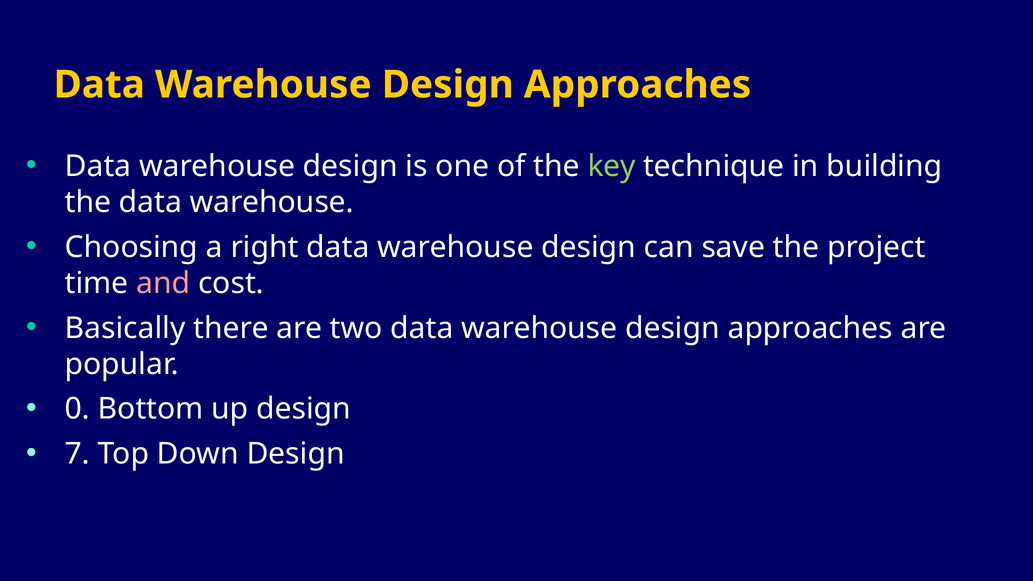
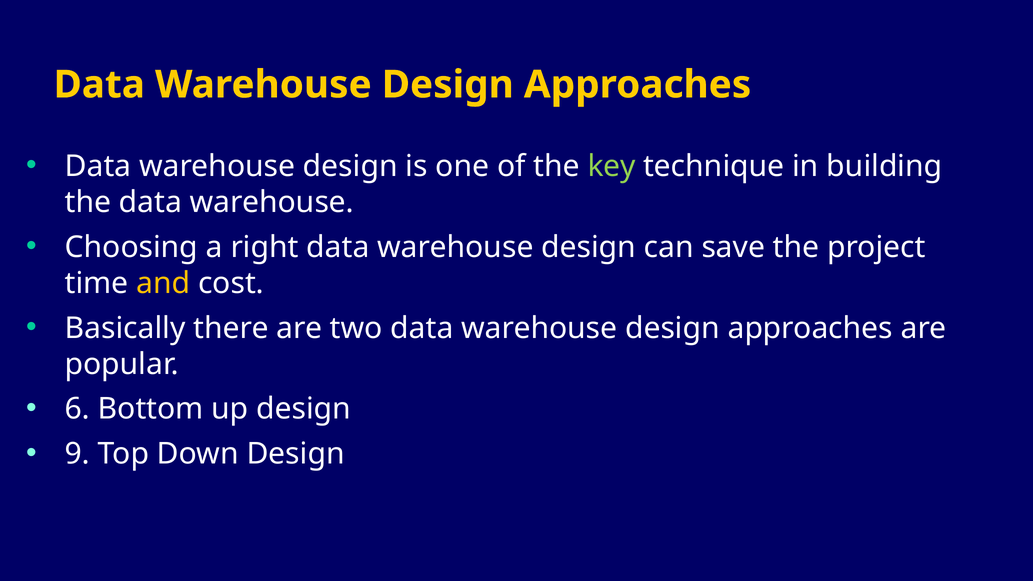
and colour: pink -> yellow (163, 283)
0: 0 -> 6 (77, 409)
7: 7 -> 9 (77, 454)
